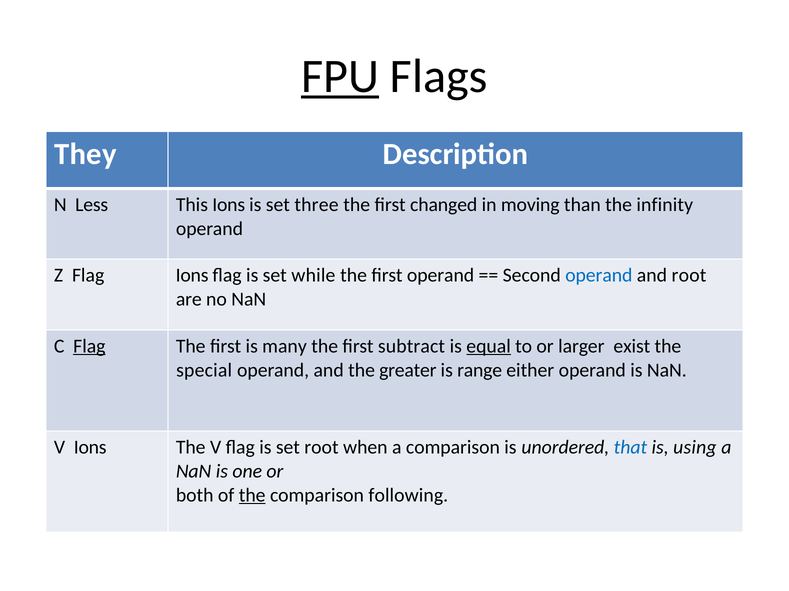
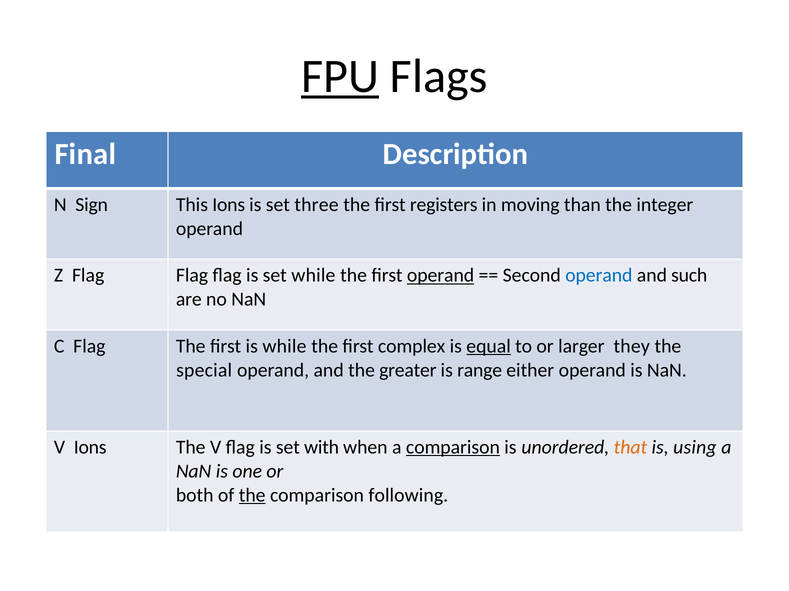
They: They -> Final (85, 155)
Less: Less -> Sign (92, 205)
changed: changed -> registers (444, 205)
infinity: infinity -> integer (665, 205)
Z Flag Ions: Ions -> Flag (192, 276)
operand underline: none -> present (441, 276)
and root: root -> such (689, 276)
Flag underline: present -> none (89, 347)
is many: many -> while (284, 347)
subtract: subtract -> complex (412, 347)
exist: exist -> they (632, 347)
set root: root -> with (322, 448)
comparison underline: none -> present (453, 448)
that colour: blue -> orange (630, 448)
